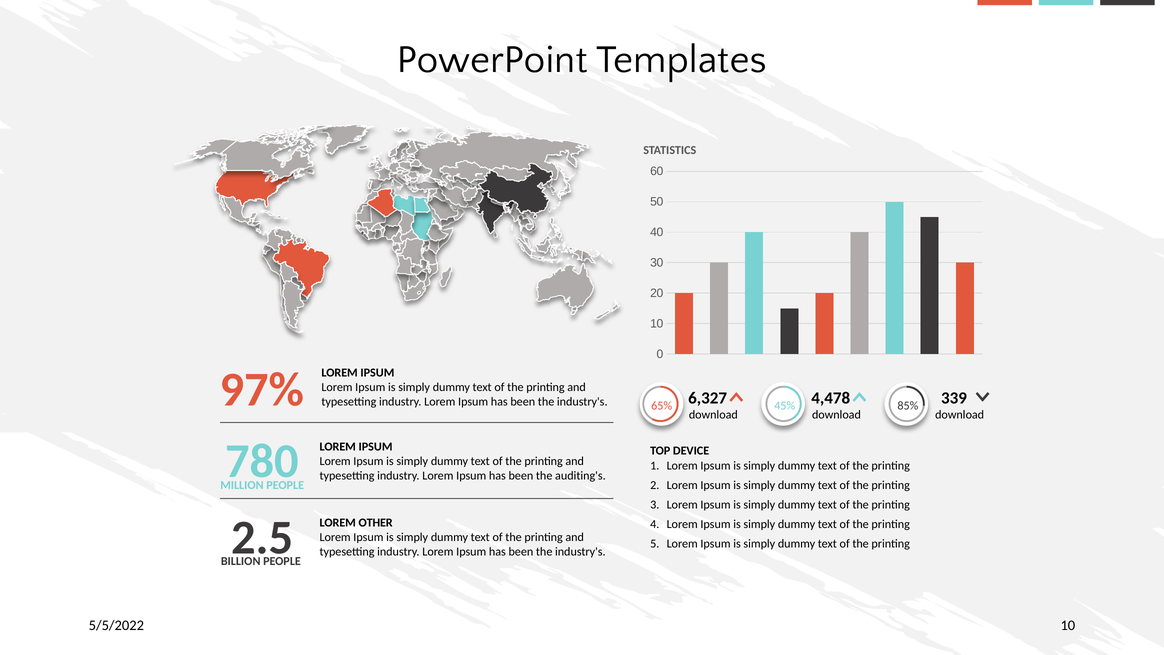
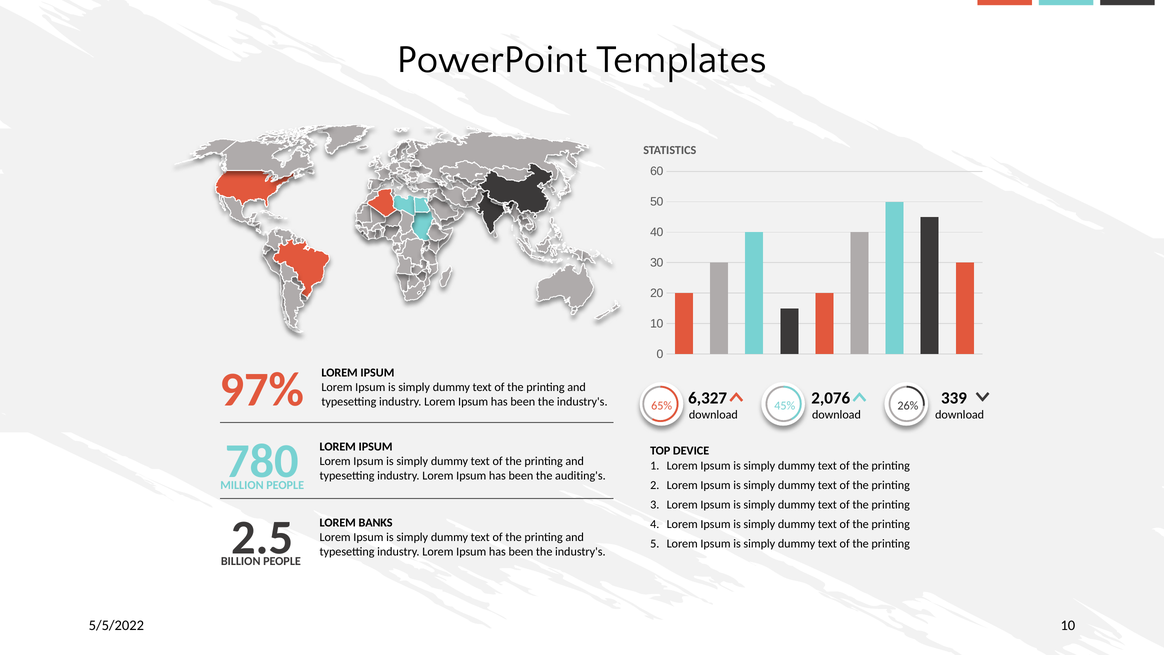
4,478: 4,478 -> 2,076 (831, 398)
85%: 85% -> 26% (908, 405)
OTHER: OTHER -> BANKS (376, 522)
